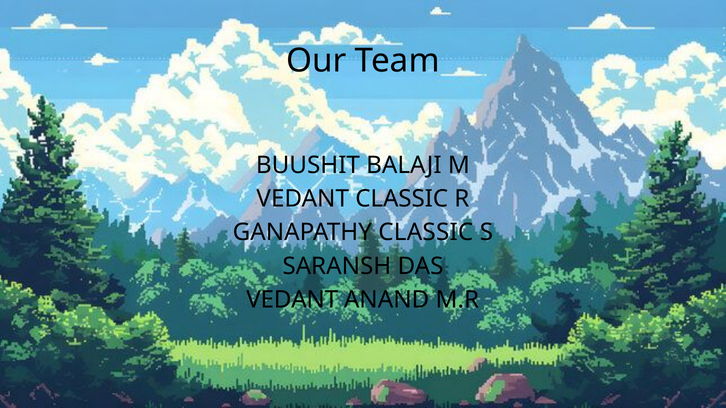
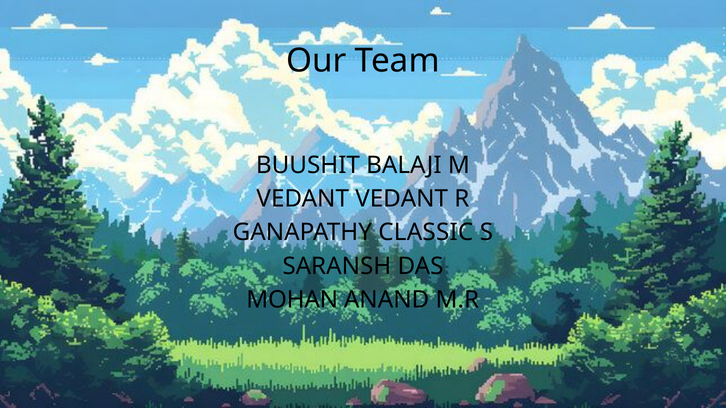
VEDANT CLASSIC: CLASSIC -> VEDANT (402, 199)
VEDANT: VEDANT -> MOHAN (292, 300)
